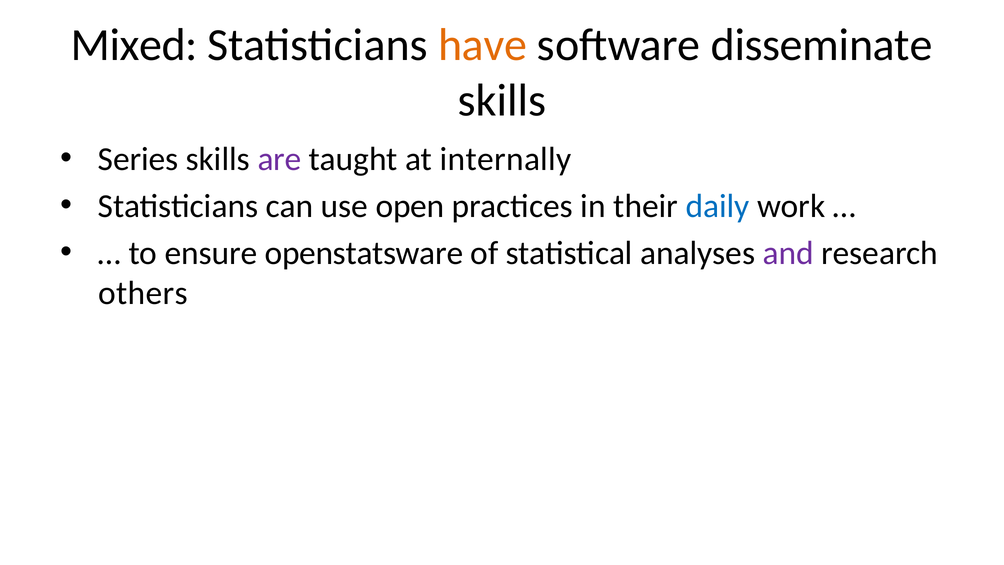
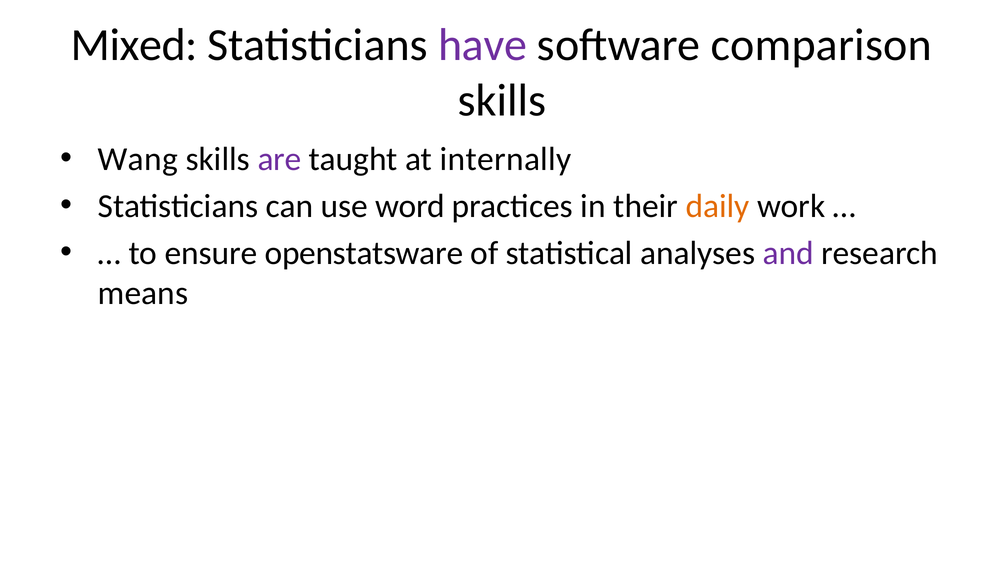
have colour: orange -> purple (482, 45)
disseminate: disseminate -> comparison (821, 45)
Series: Series -> Wang (138, 159)
open: open -> word (410, 206)
daily colour: blue -> orange (718, 206)
others: others -> means (143, 293)
